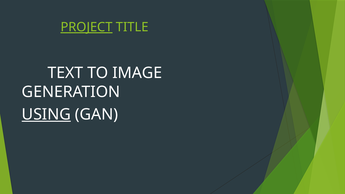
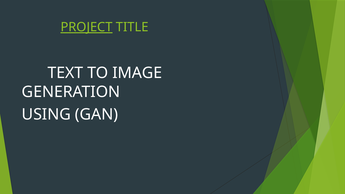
USING underline: present -> none (46, 115)
